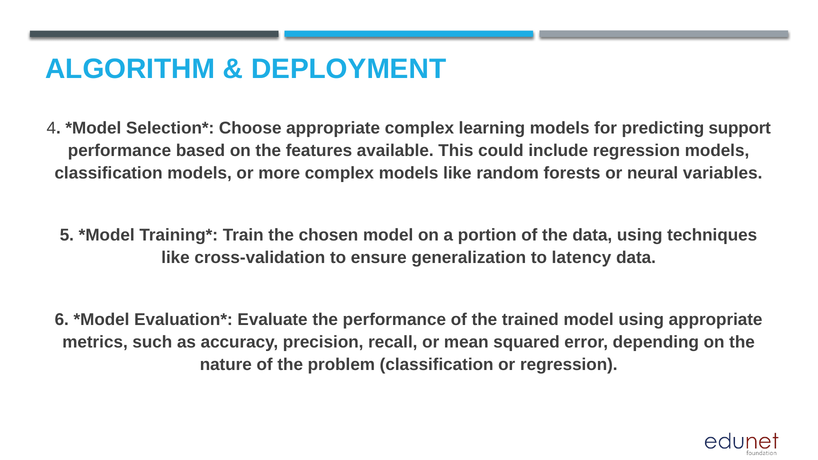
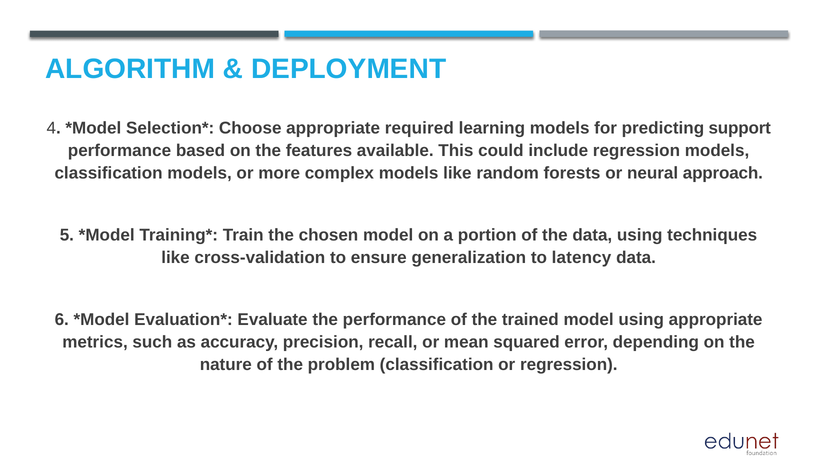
appropriate complex: complex -> required (419, 128)
variables: variables -> approach (723, 173)
